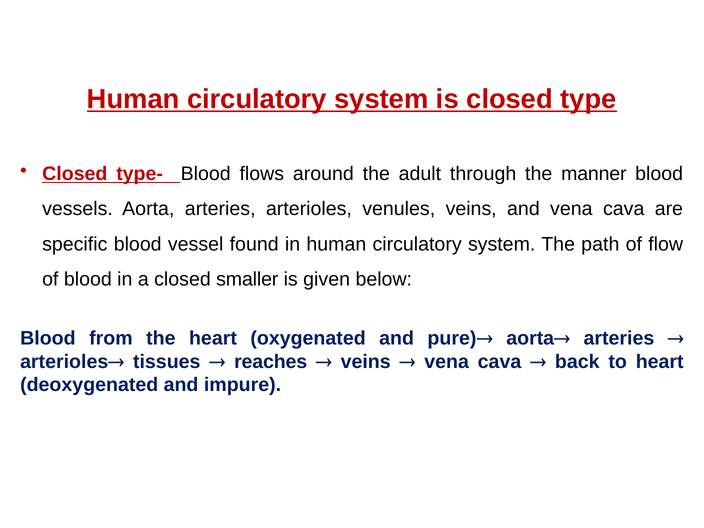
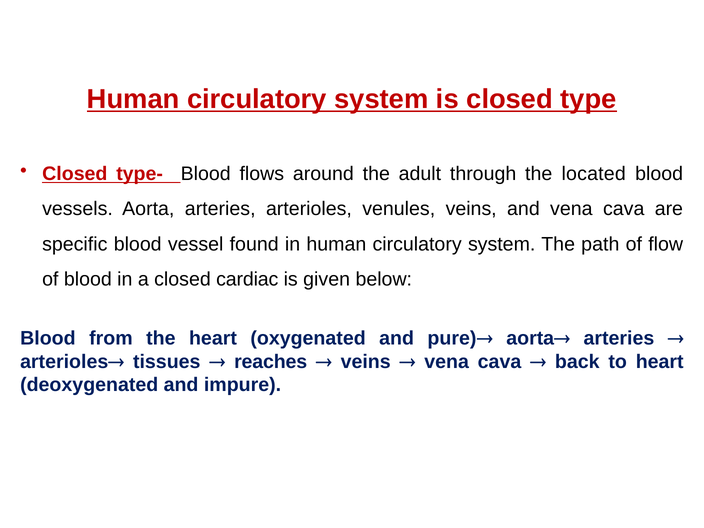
manner: manner -> located (594, 174)
smaller: smaller -> cardiac (247, 279)
